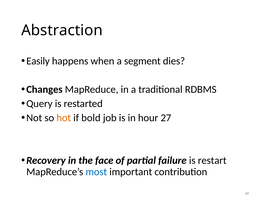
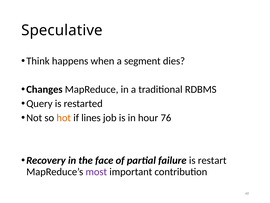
Abstraction: Abstraction -> Speculative (62, 30)
Easily: Easily -> Think (38, 61)
bold: bold -> lines (91, 118)
27: 27 -> 76 (166, 118)
most colour: blue -> purple (96, 171)
